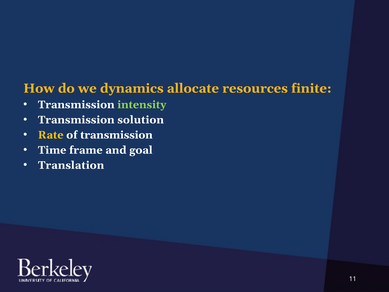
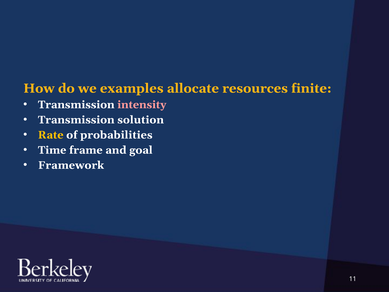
dynamics: dynamics -> examples (132, 88)
intensity colour: light green -> pink (142, 105)
of transmission: transmission -> probabilities (116, 135)
Translation: Translation -> Framework (71, 165)
